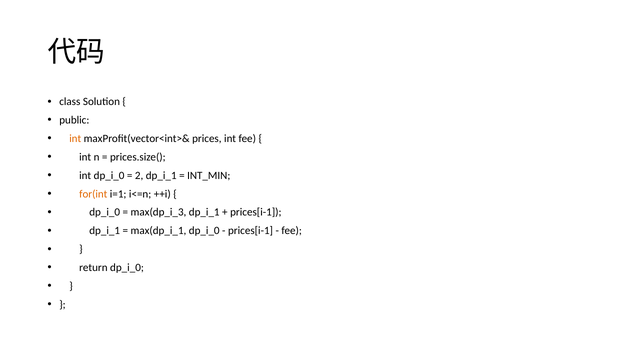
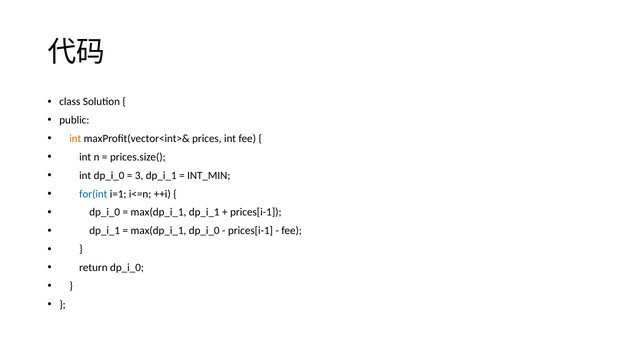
2: 2 -> 3 (139, 175)
for(int colour: orange -> blue (93, 194)
max(dp_i_3: max(dp_i_3 -> max(dp_i_1 (158, 212)
